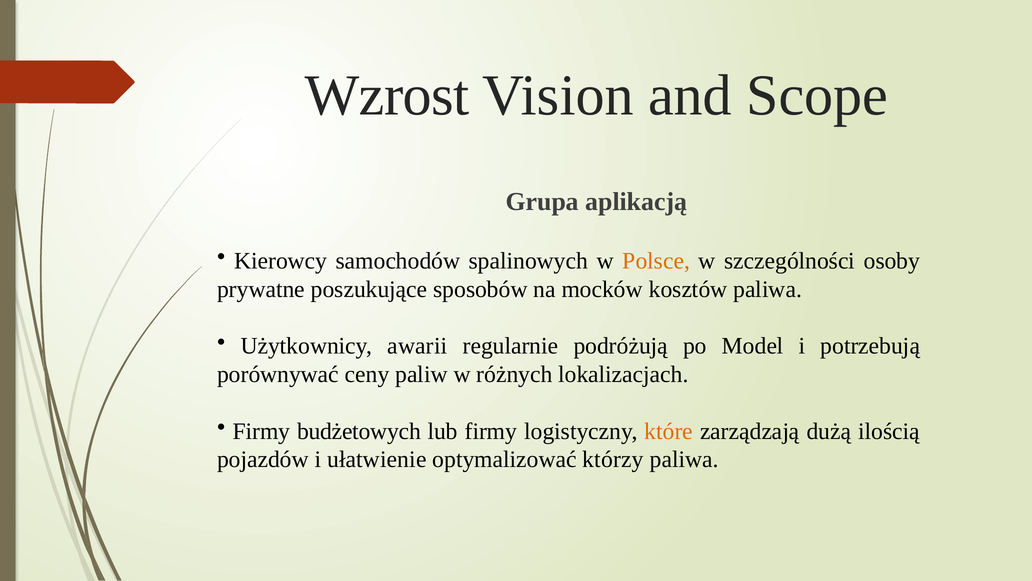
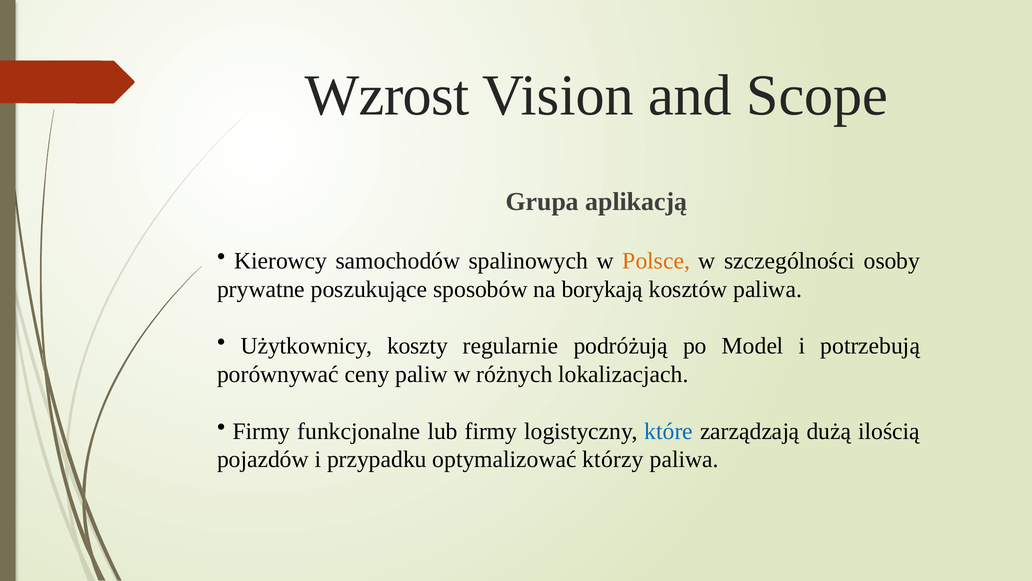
mocków: mocków -> borykają (602, 289)
awarii: awarii -> koszty (418, 346)
budżetowych: budżetowych -> funkcjonalne (359, 431)
które colour: orange -> blue (669, 431)
ułatwienie: ułatwienie -> przypadku (377, 459)
